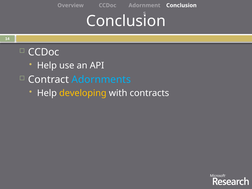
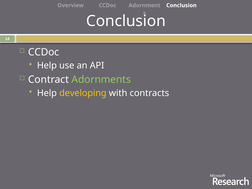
Adornments colour: light blue -> light green (101, 80)
